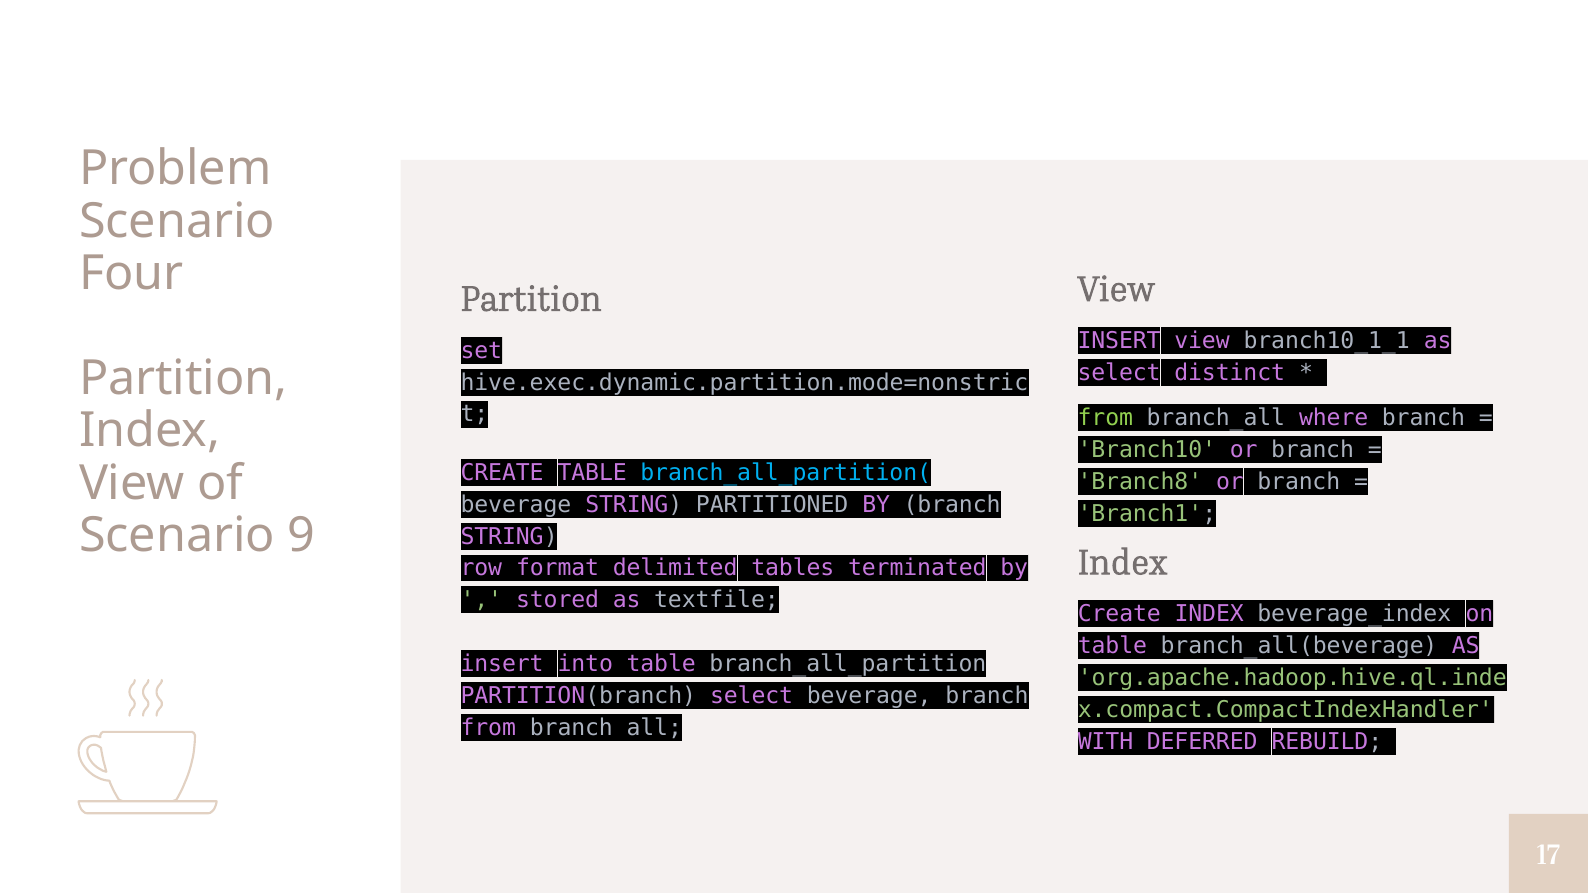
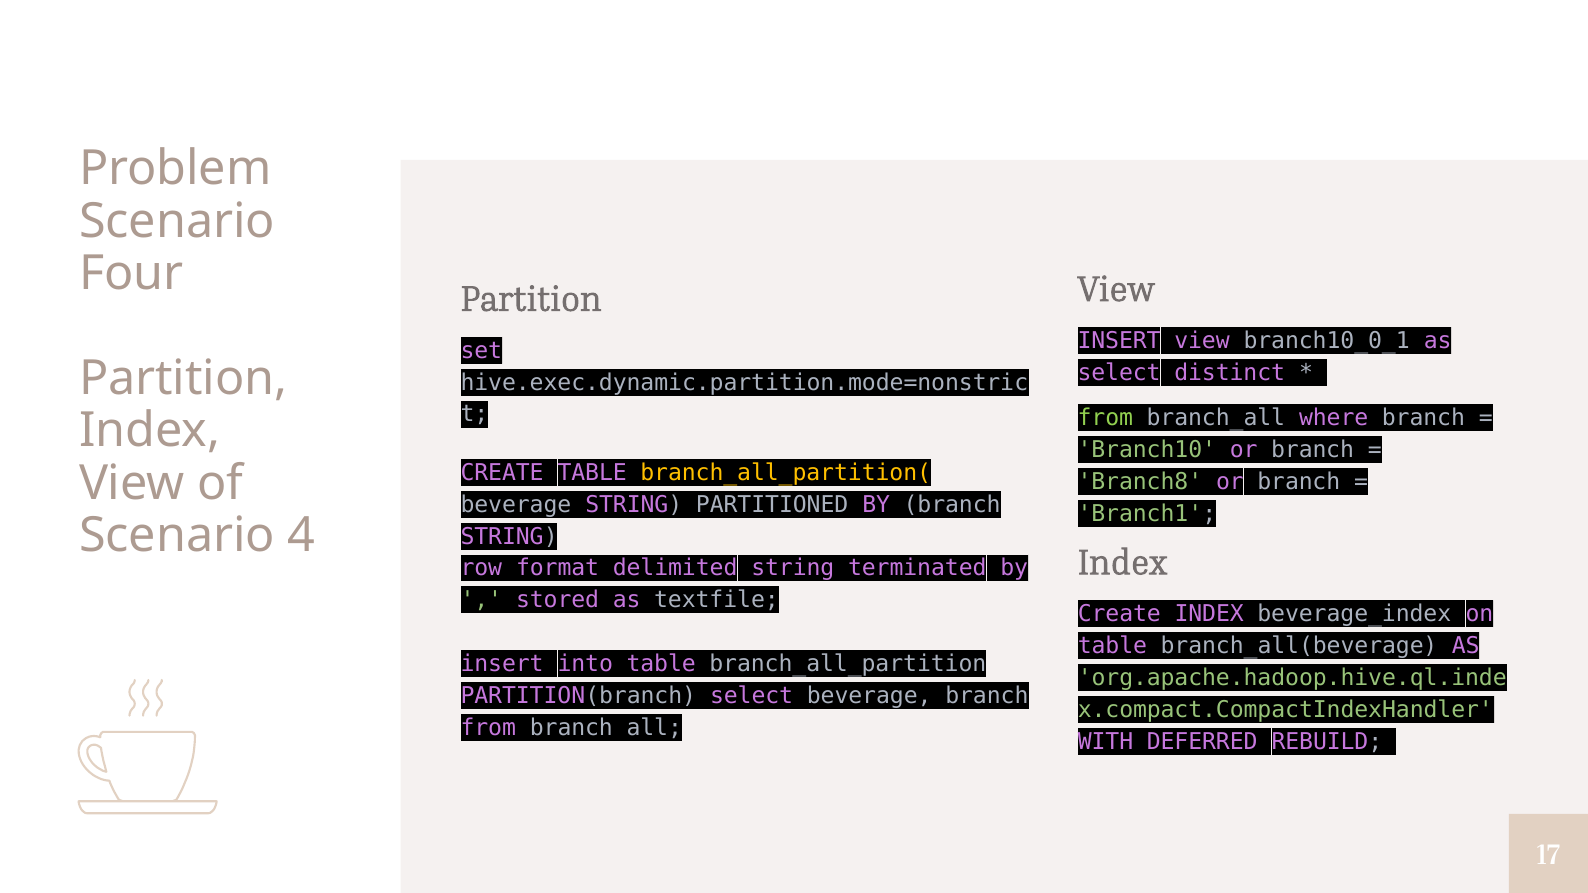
branch10_1_1: branch10_1_1 -> branch10_0_1 (1327, 341)
branch_all_partition( colour: light blue -> yellow (786, 473)
9: 9 -> 4 (301, 536)
delimited tables: tables -> string (793, 568)
